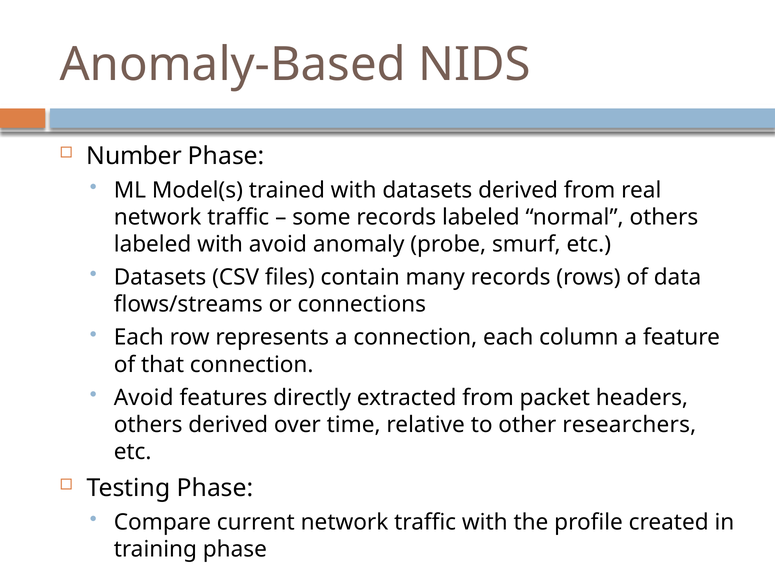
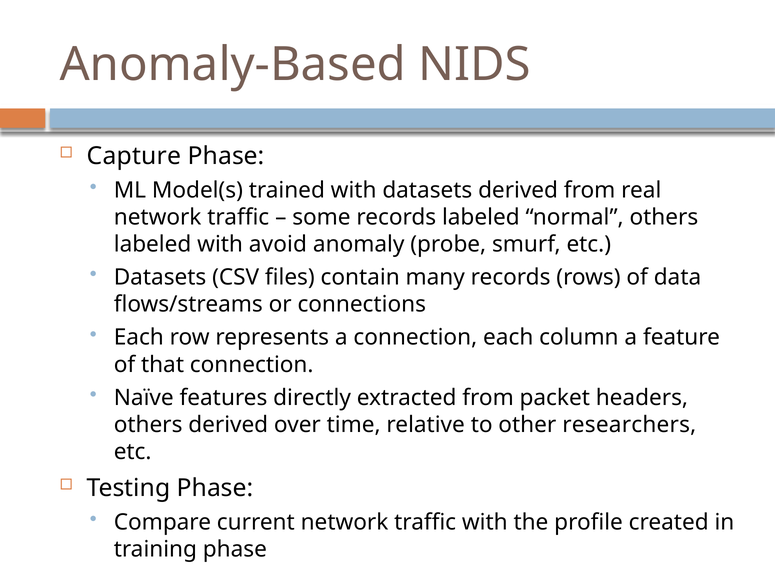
Number: Number -> Capture (134, 156)
Avoid: Avoid -> Naïve (144, 398)
